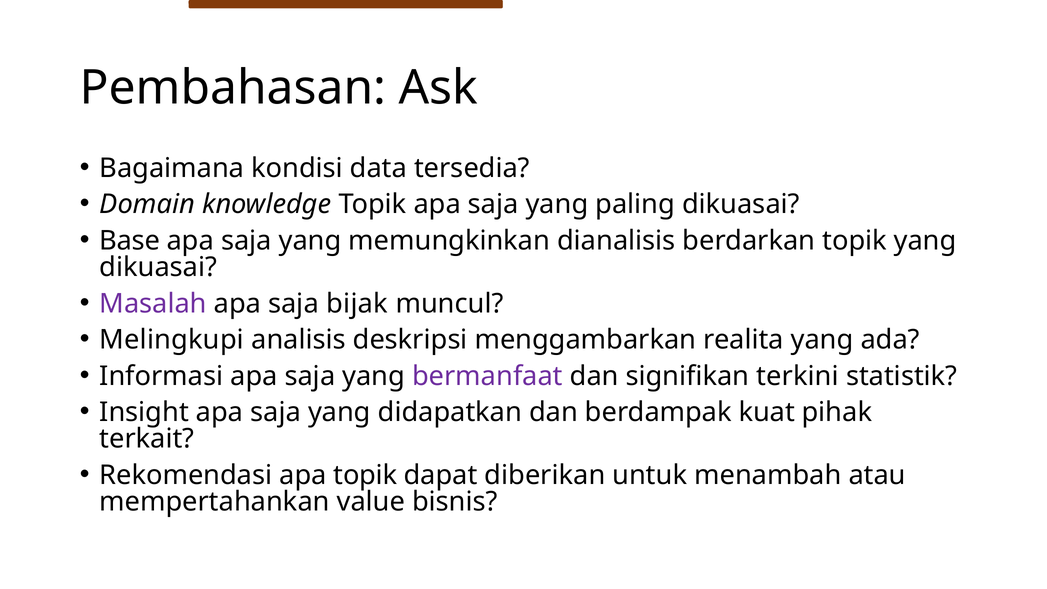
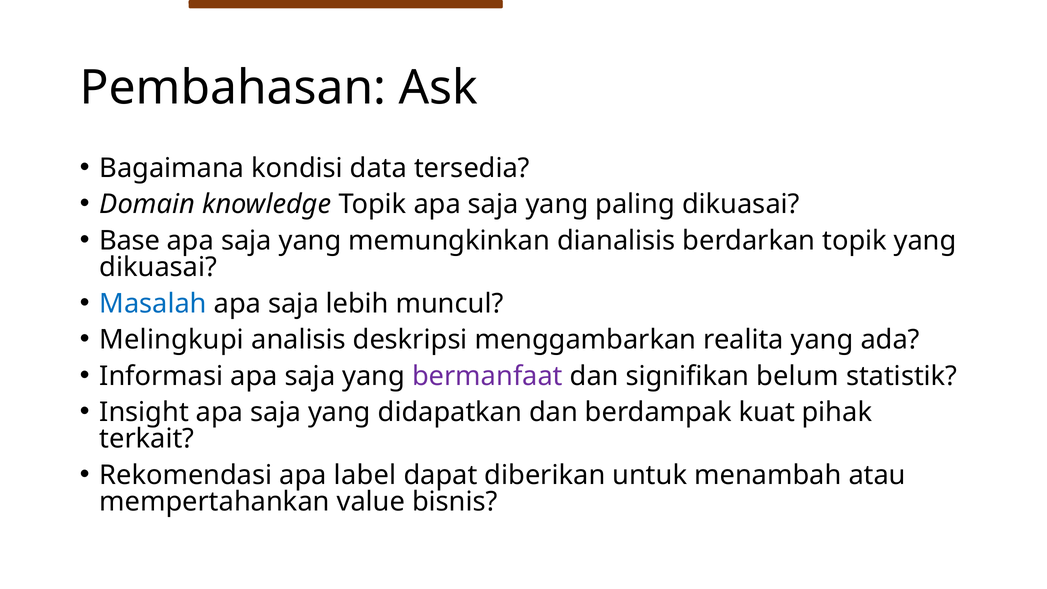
Masalah colour: purple -> blue (153, 303)
bijak: bijak -> lebih (357, 303)
terkini: terkini -> belum (798, 376)
apa topik: topik -> label (365, 475)
